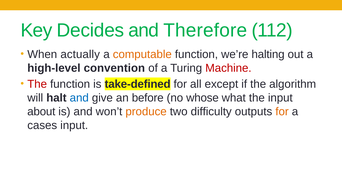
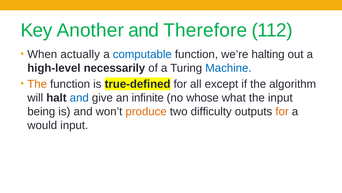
Decides: Decides -> Another (90, 30)
computable colour: orange -> blue (142, 54)
convention: convention -> necessarily (114, 68)
Machine colour: red -> blue (228, 68)
The colour: red -> orange (37, 84)
take-defined: take-defined -> true-defined (138, 84)
before: before -> infinite (148, 98)
about: about -> being (41, 111)
cases: cases -> would (42, 125)
